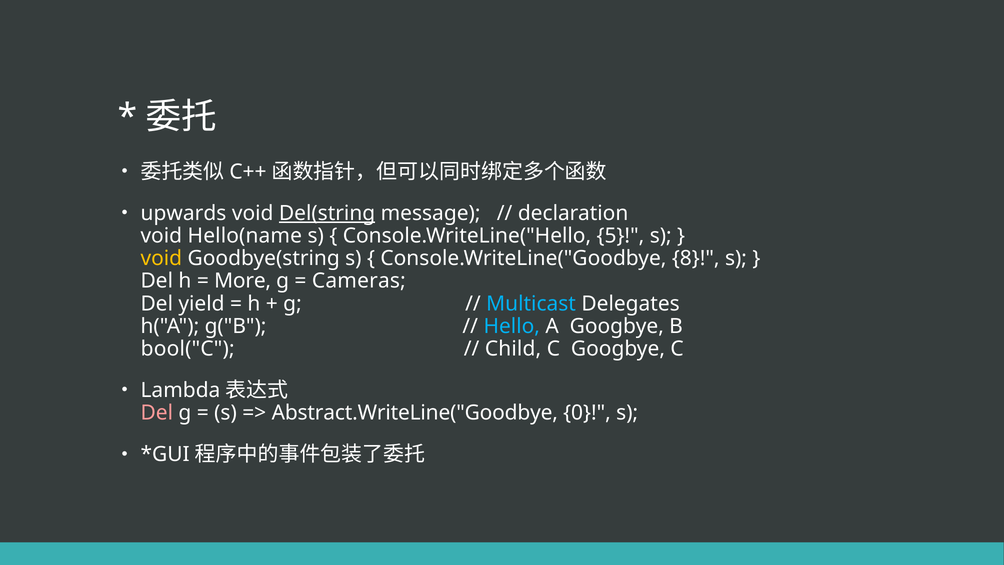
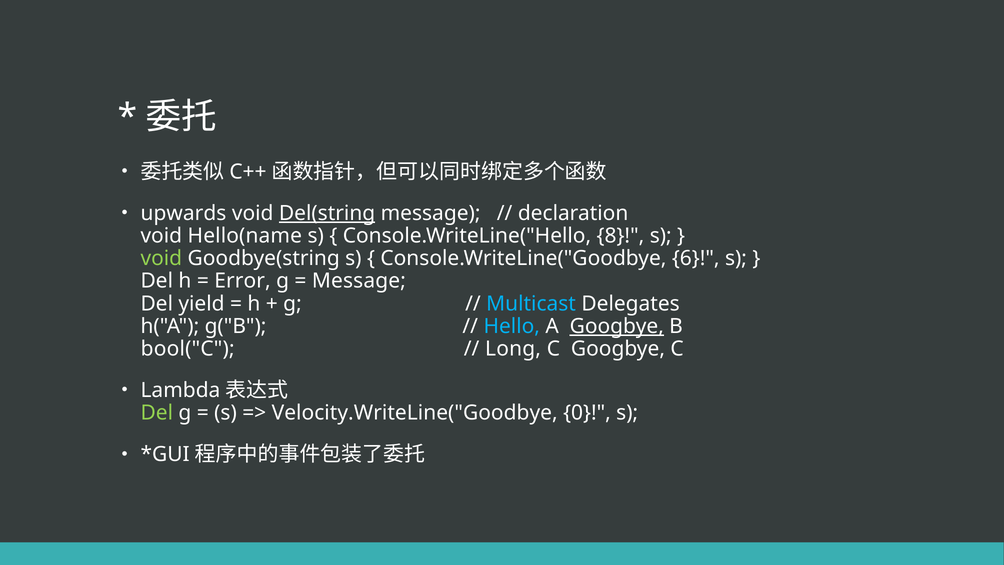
5: 5 -> 8 (620, 236)
void colour: yellow -> light green (161, 258)
8: 8 -> 6 (696, 258)
More: More -> Error (243, 281)
Cameras: Cameras -> Message (359, 281)
Googbye underline: none -> present (617, 326)
Child: Child -> Long (513, 349)
Del colour: pink -> light green (157, 413)
Abstract.WriteLine("Goodbye: Abstract.WriteLine("Goodbye -> Velocity.WriteLine("Goodbye (415, 413)
